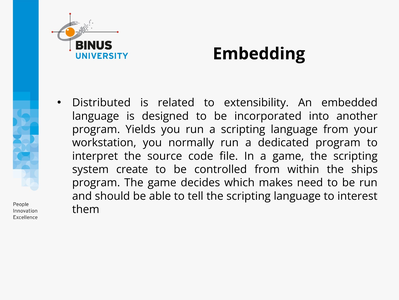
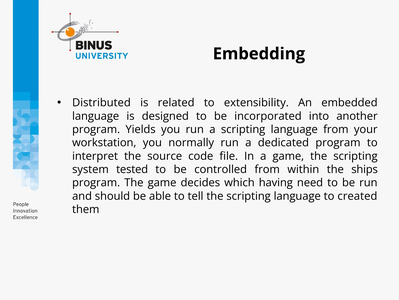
create: create -> tested (132, 169)
makes: makes -> having (276, 182)
interest: interest -> created (357, 196)
